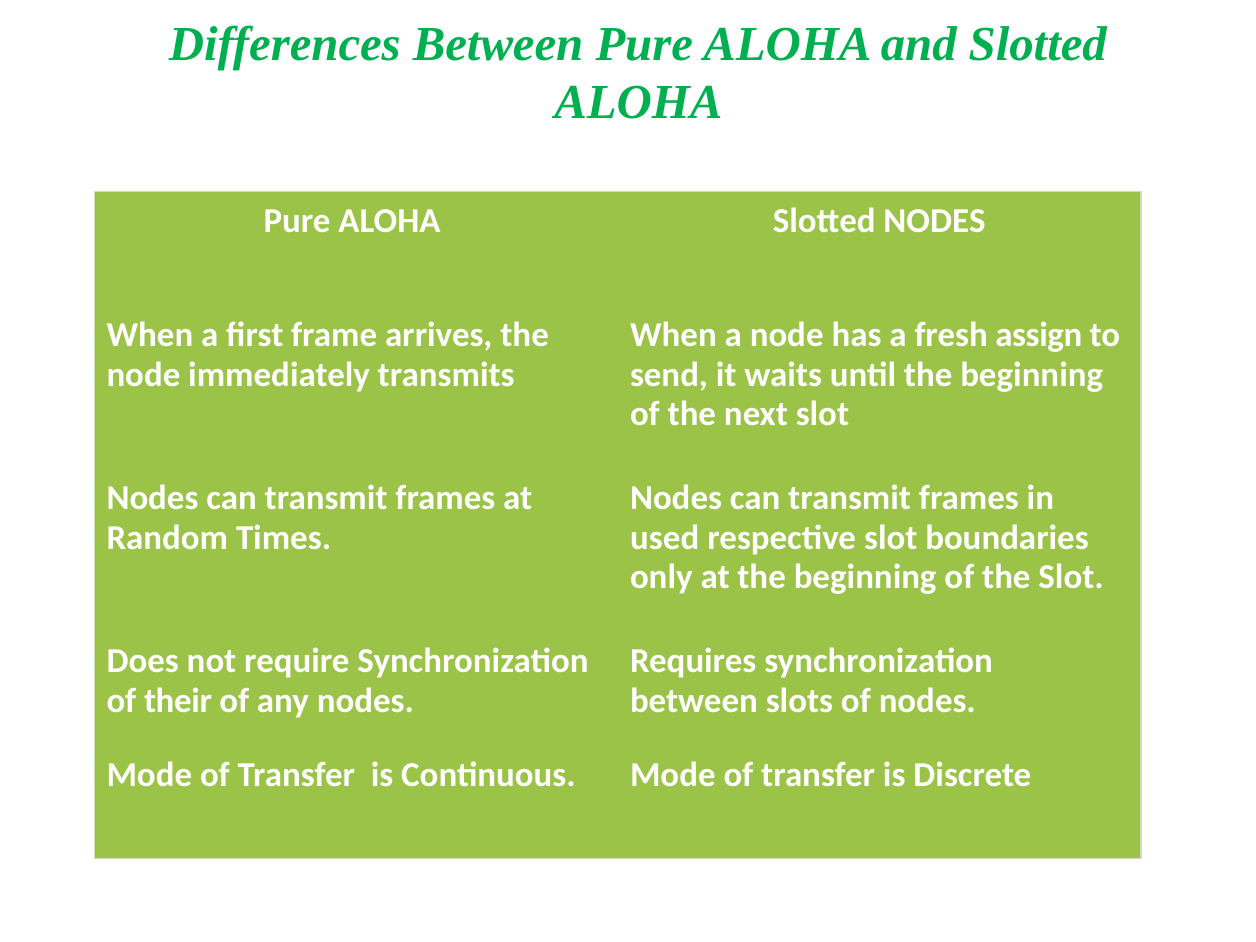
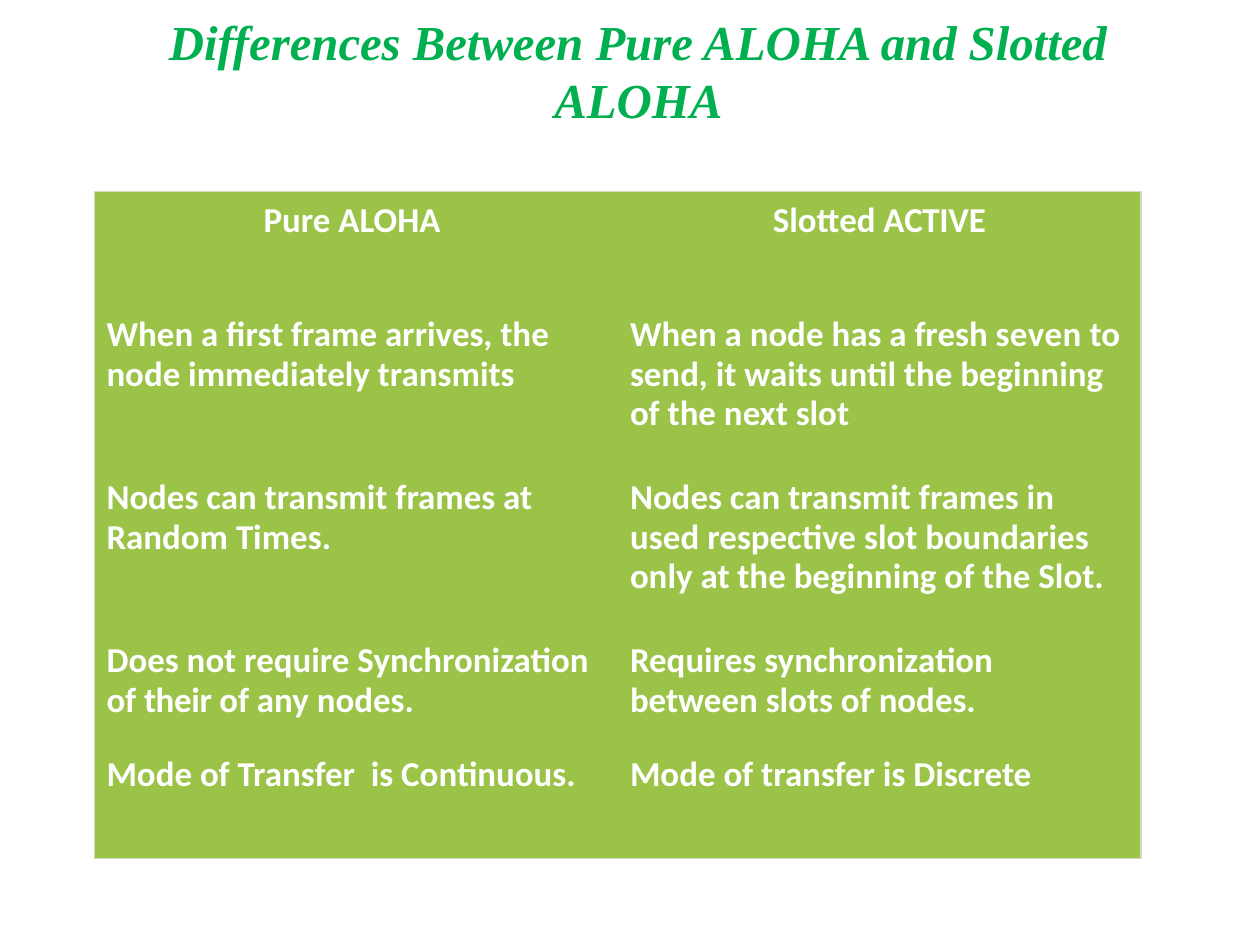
Slotted NODES: NODES -> ACTIVE (935, 221)
assign: assign -> seven (1039, 335)
